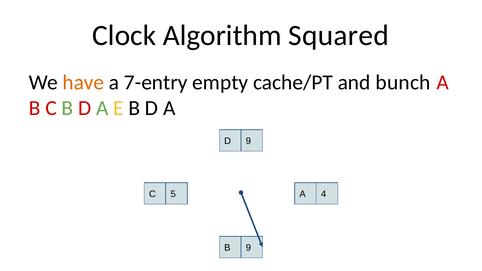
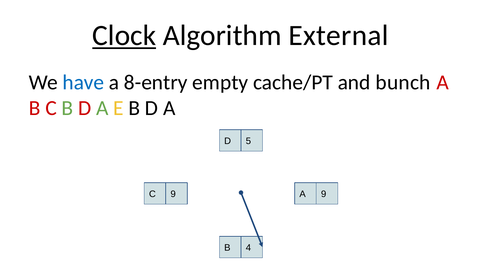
Clock underline: none -> present (124, 36)
Squared: Squared -> External (339, 36)
have colour: orange -> blue (83, 82)
7-entry: 7-entry -> 8-entry (156, 82)
D 9: 9 -> 5 (248, 141)
C 5: 5 -> 9 (173, 194)
A 4: 4 -> 9 (324, 194)
B 9: 9 -> 4 (248, 248)
